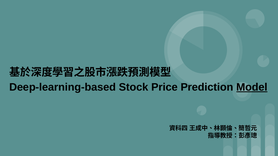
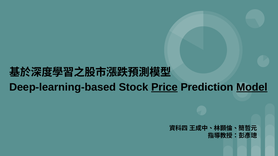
Price underline: none -> present (164, 87)
